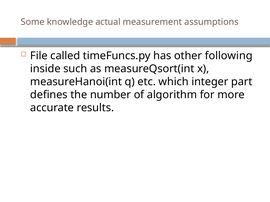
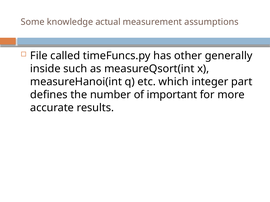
following: following -> generally (229, 56)
algorithm: algorithm -> important (172, 95)
